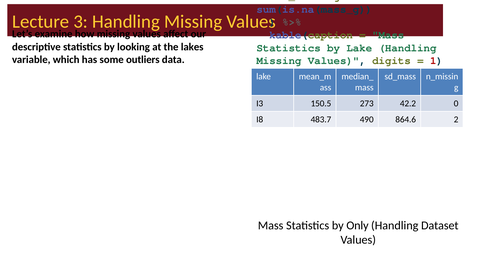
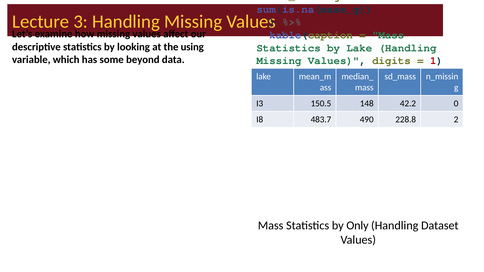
lakes: lakes -> using (192, 47)
outliers: outliers -> beyond (143, 60)
273: 273 -> 148 (367, 104)
864.6: 864.6 -> 228.8 (406, 119)
